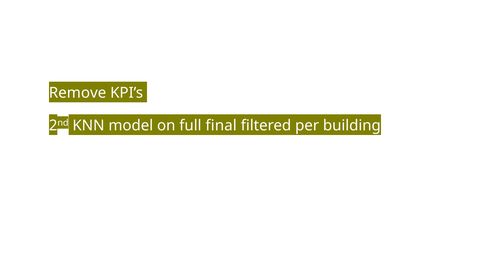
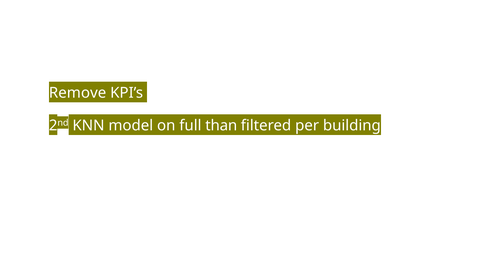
final: final -> than (221, 125)
